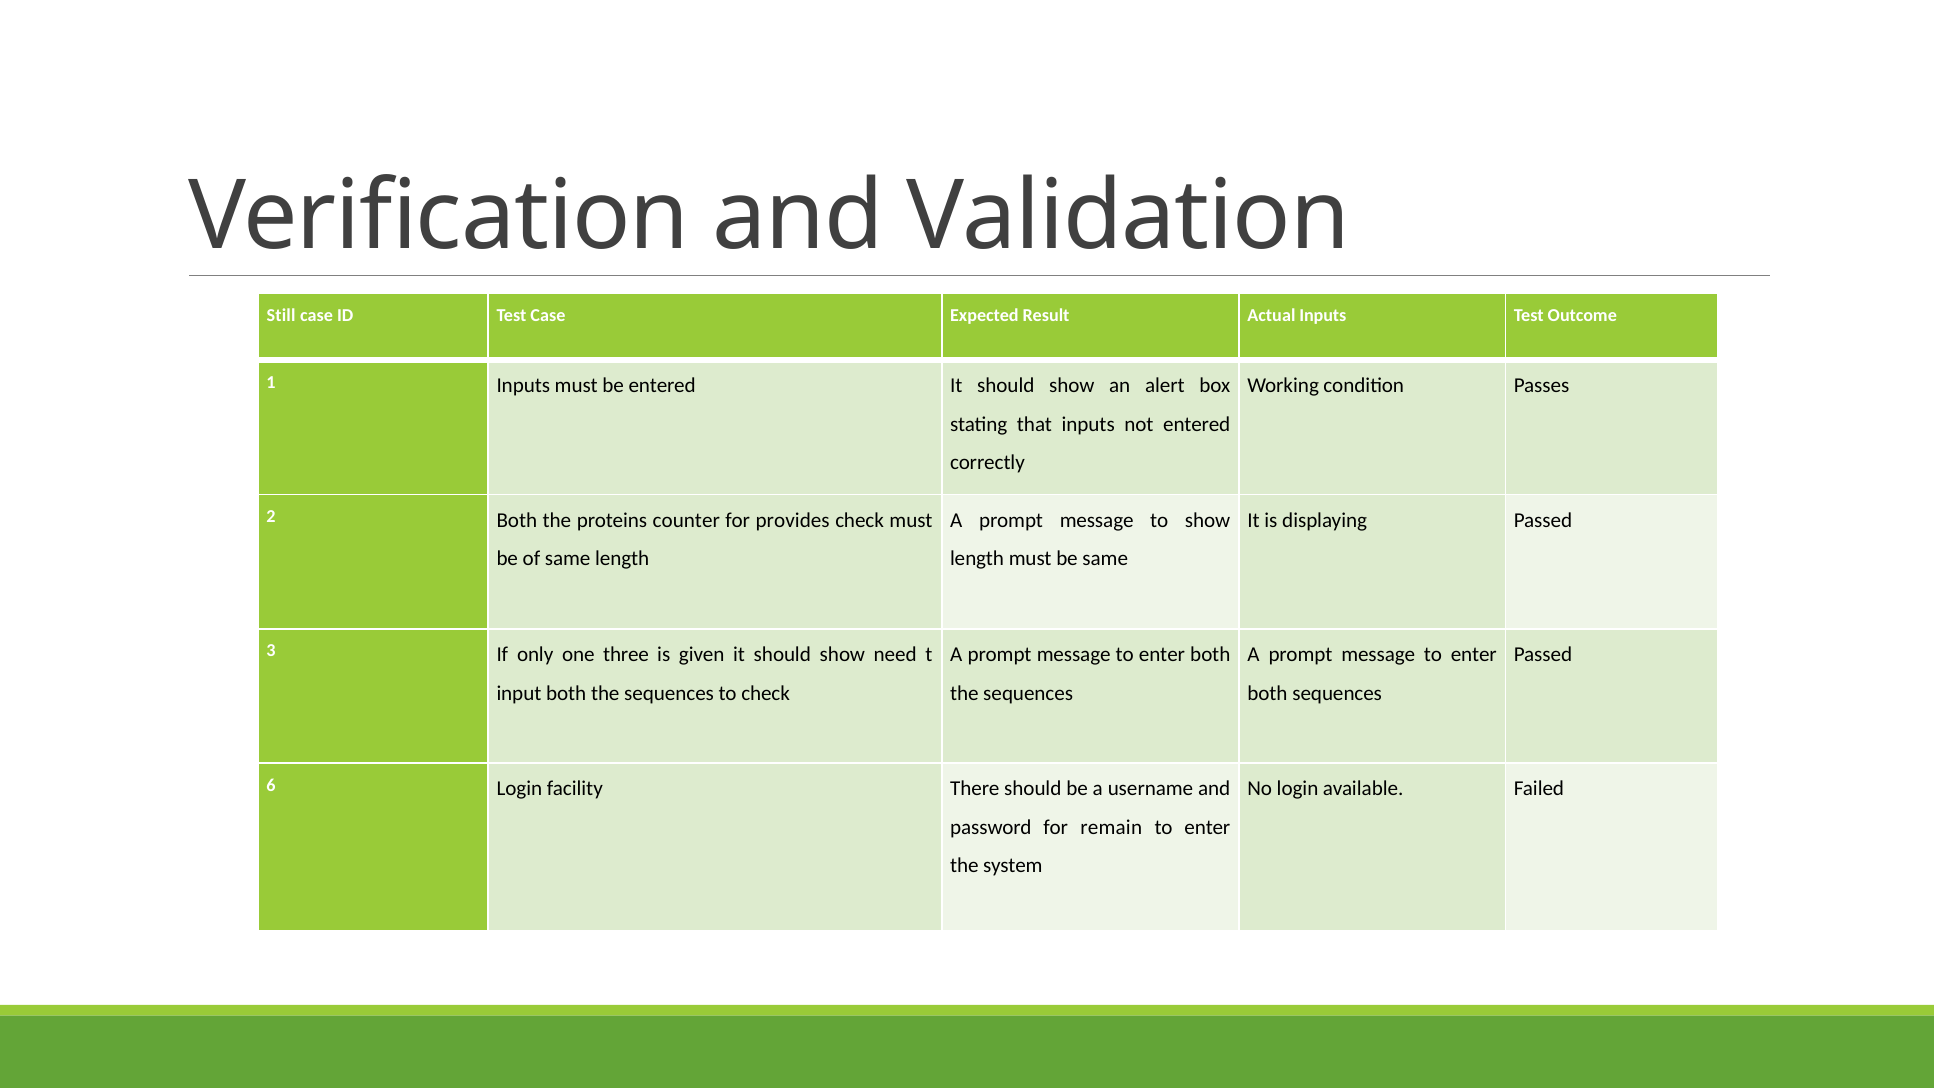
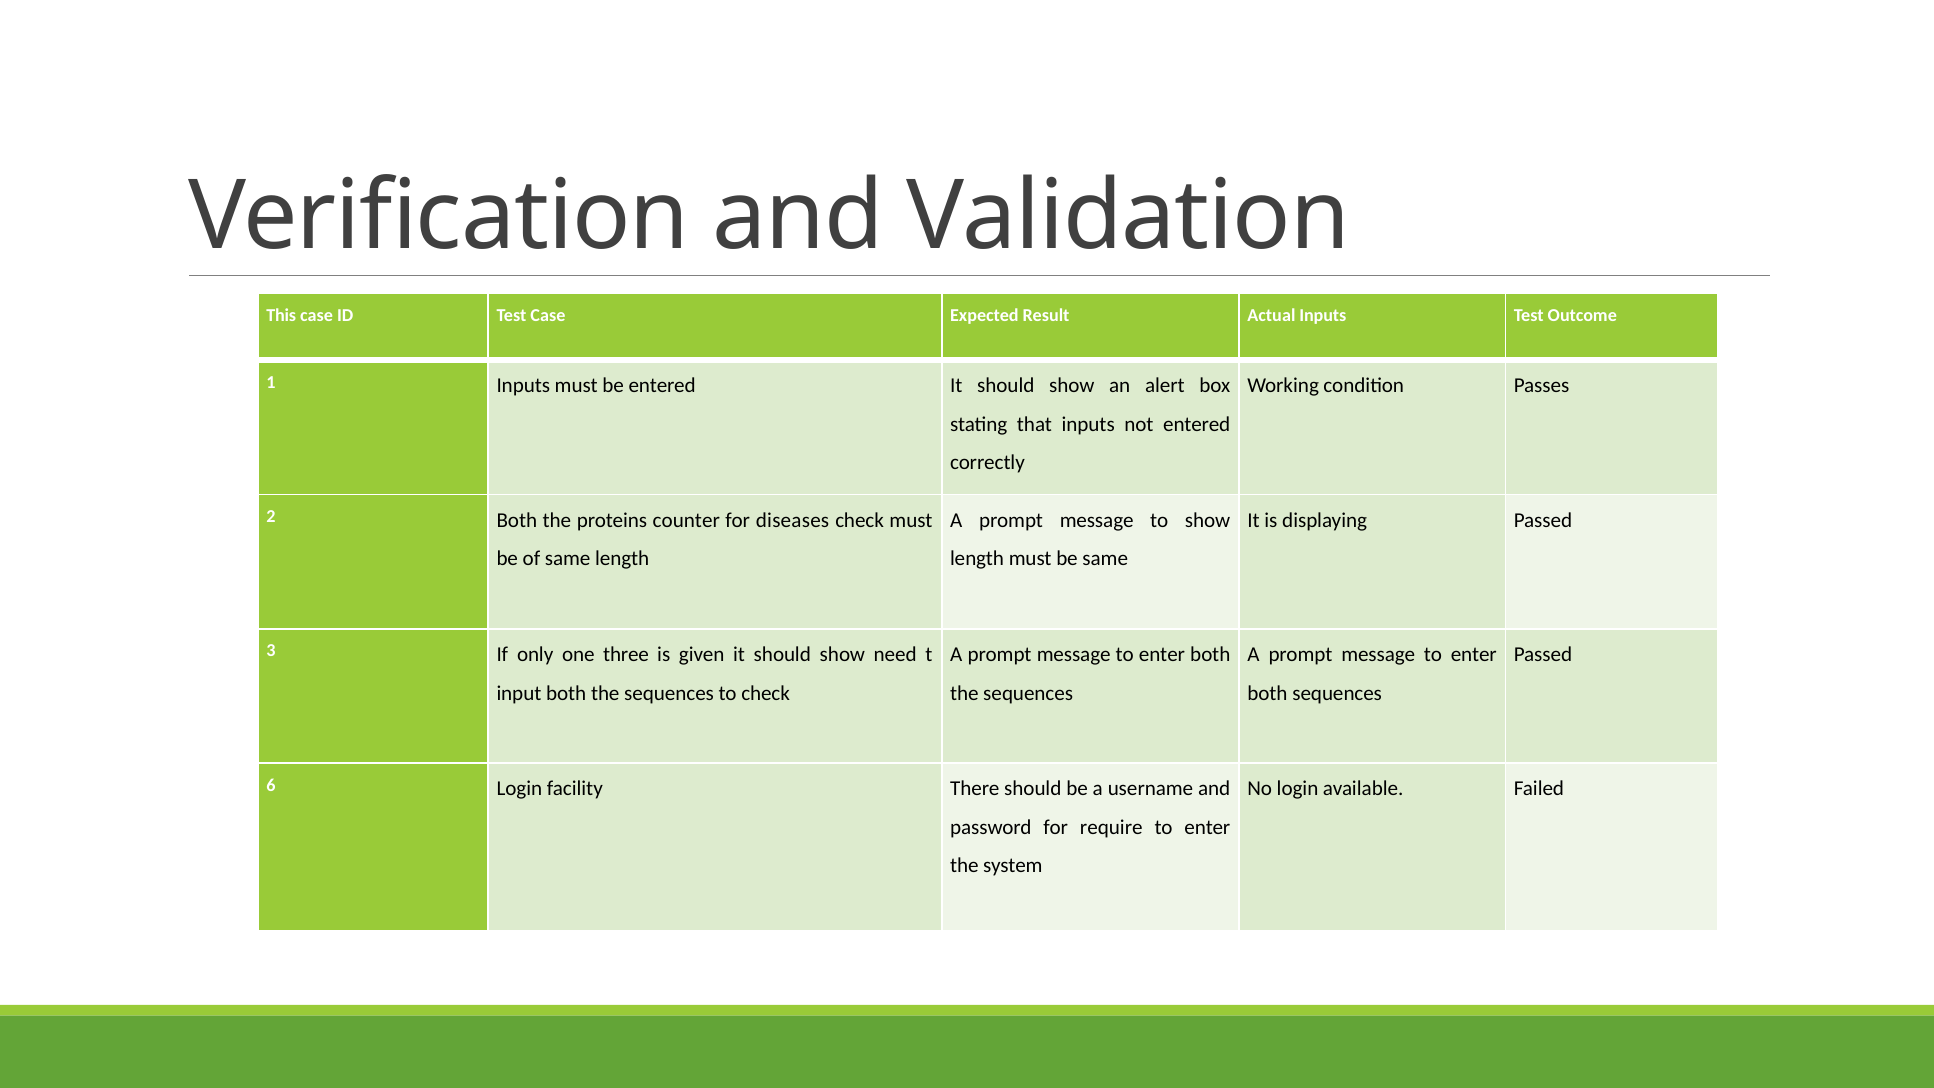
Still: Still -> This (281, 315)
provides: provides -> diseases (793, 520)
remain: remain -> require (1111, 827)
